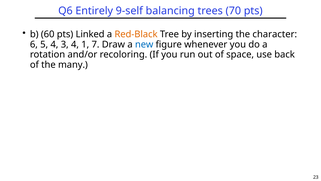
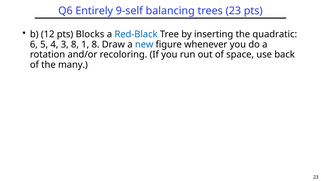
trees 70: 70 -> 23 (233, 11)
60: 60 -> 12 (48, 34)
Linked: Linked -> Blocks (90, 34)
Red-Black colour: orange -> blue (136, 34)
character: character -> quadratic (275, 34)
3 4: 4 -> 8 (75, 44)
1 7: 7 -> 8 (96, 44)
